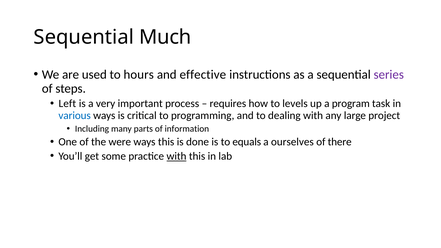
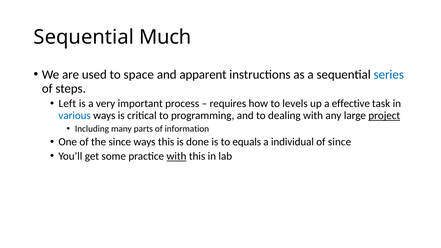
hours: hours -> space (139, 75)
effective: effective -> apparent (203, 75)
series colour: purple -> blue (389, 75)
program: program -> effective (351, 104)
project underline: none -> present (384, 116)
the were: were -> since (120, 142)
ourselves: ourselves -> individual (292, 142)
of there: there -> since (340, 142)
